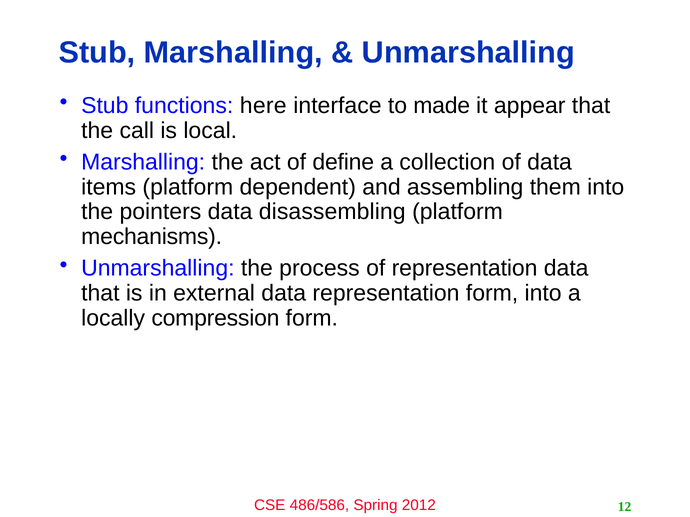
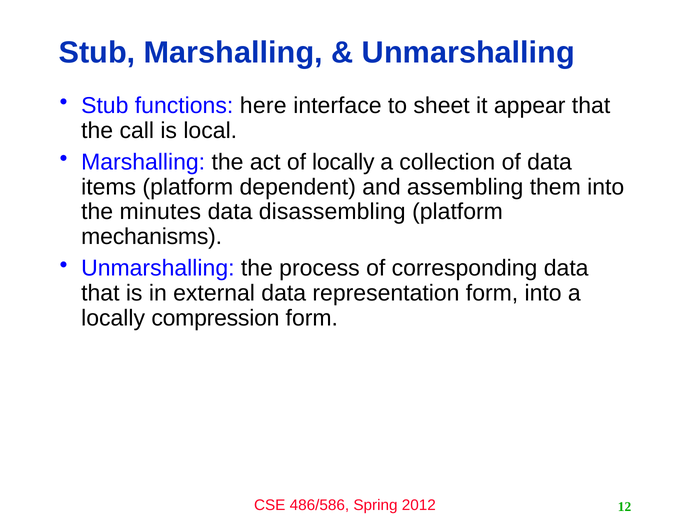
made: made -> sheet (442, 106)
of define: define -> locally (343, 162)
pointers: pointers -> minutes (160, 212)
of representation: representation -> corresponding (465, 269)
